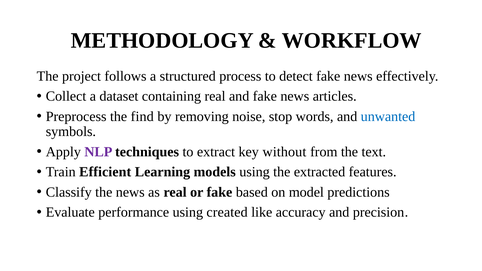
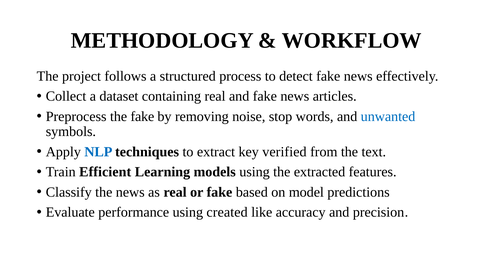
the find: find -> fake (142, 116)
NLP colour: purple -> blue (98, 152)
without: without -> verified (284, 152)
